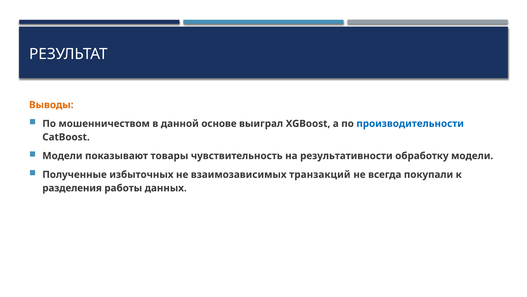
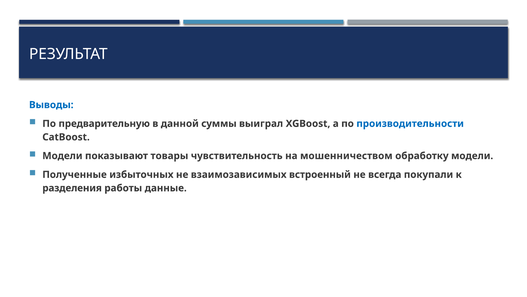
Выводы colour: orange -> blue (51, 105)
мошенничеством: мошенничеством -> предварительную (104, 123)
основе: основе -> суммы (219, 123)
результативности: результативности -> мошенничеством (346, 156)
транзакций: транзакций -> встроенный (320, 174)
данных: данных -> данные (166, 188)
